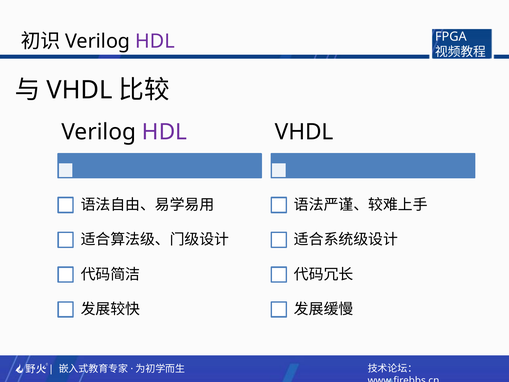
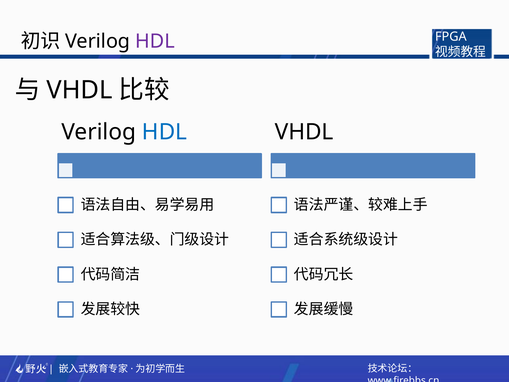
HDL colour: purple -> blue (165, 132)
